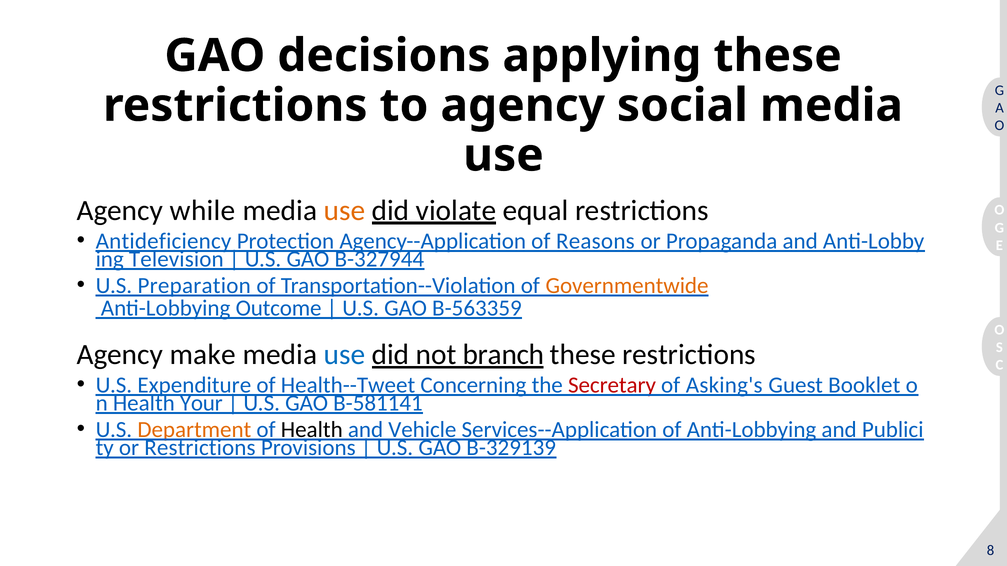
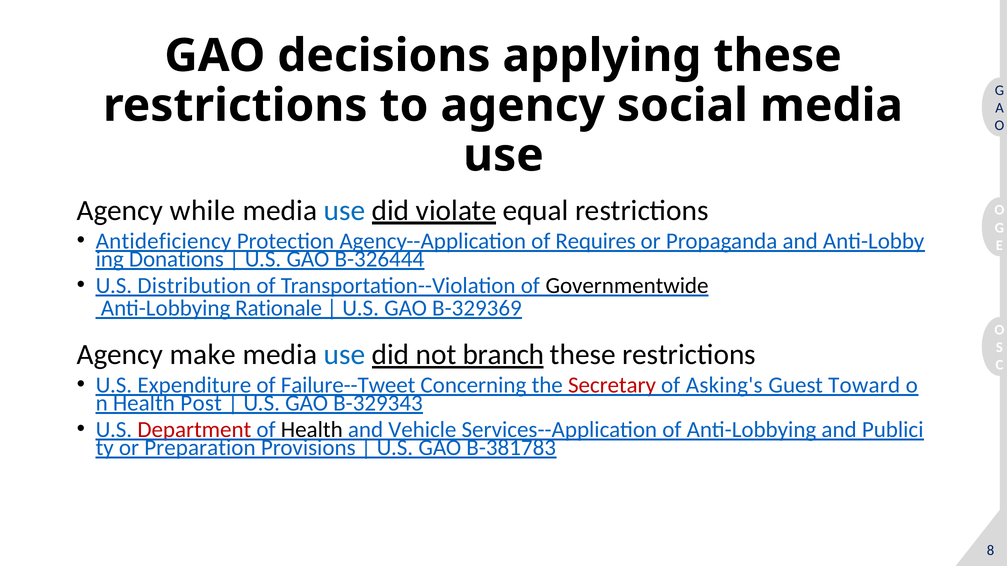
use colour: orange -> blue (344, 211)
Reasons: Reasons -> Requires (596, 241)
Television: Television -> Donations (176, 259)
B-327944: B-327944 -> B-326444 (379, 259)
Preparation: Preparation -> Distribution (194, 286)
Governmentwide colour: orange -> black (627, 286)
Outcome: Outcome -> Rationale (279, 308)
B-563359: B-563359 -> B-329369 (477, 308)
Health--Tweet: Health--Tweet -> Failure--Tweet (348, 385)
Booklet: Booklet -> Toward (864, 385)
Your: Your -> Post (201, 403)
B-581141: B-581141 -> B-329343 (378, 403)
Department colour: orange -> red (194, 430)
or Restrictions: Restrictions -> Preparation (200, 448)
B-329139: B-329139 -> B-381783 (511, 448)
